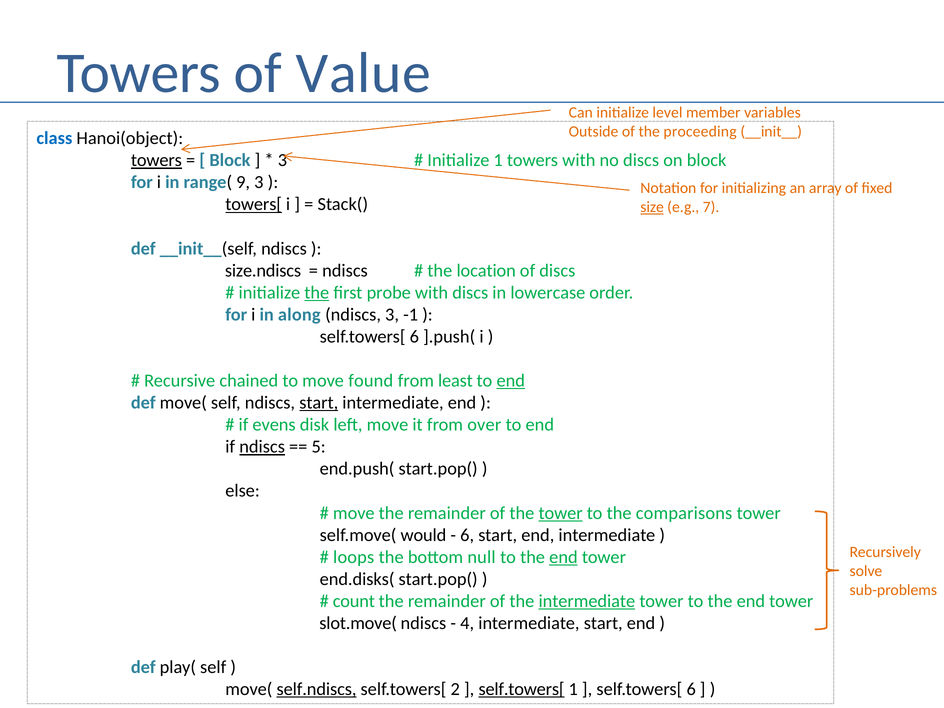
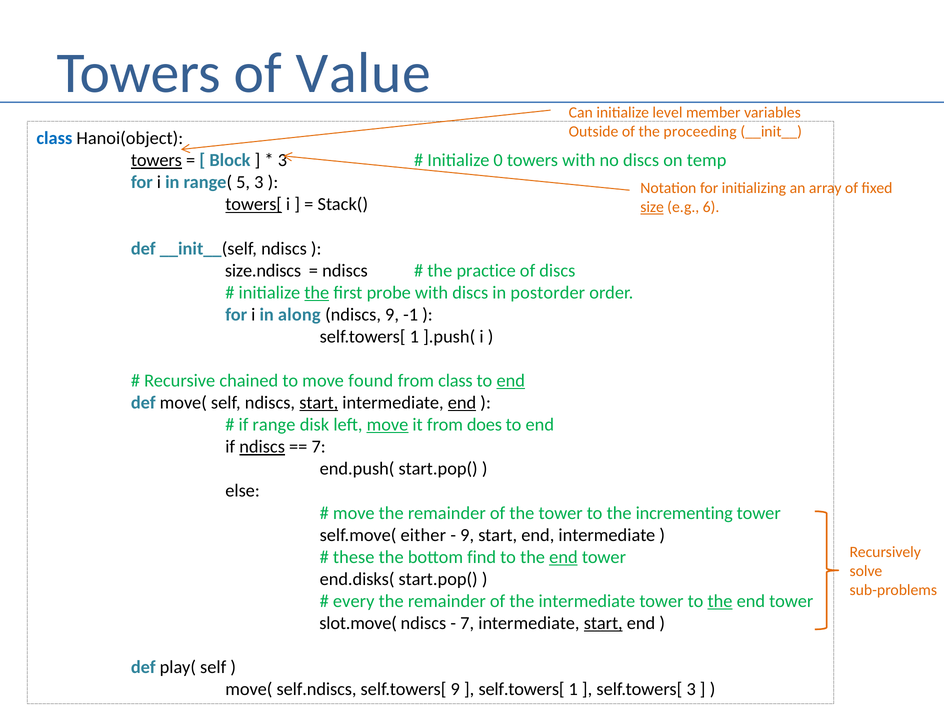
Initialize 1: 1 -> 0 (498, 160)
on block: block -> temp (707, 160)
9: 9 -> 5 (243, 182)
7: 7 -> 6 (711, 207)
location: location -> practice (486, 271)
lowercase: lowercase -> postorder (548, 293)
ndiscs 3: 3 -> 9 (392, 315)
6: 6 -> 1 (414, 337)
from least: least -> class (455, 381)
end underline: none -> present (462, 403)
evens: evens -> range (274, 425)
move underline: none -> present (387, 425)
over: over -> does (484, 425)
5: 5 -> 7 (319, 447)
tower underline: present -> none (561, 513)
comparisons: comparisons -> incrementing (684, 513)
would: would -> either (423, 535)
6: 6 -> 9 (467, 535)
loops: loops -> these (354, 557)
null: null -> find (482, 557)
count: count -> every (354, 601)
intermediate underline: present -> none (587, 601)
the underline: none -> present (720, 601)
4: 4 -> 7 (467, 623)
start underline: none -> present (603, 623)
self.ndiscs underline: present -> none (317, 689)
self.towers[ 2: 2 -> 9 (455, 689)
self.towers[ underline: present -> none (522, 689)
6: 6 -> 3 (691, 689)
